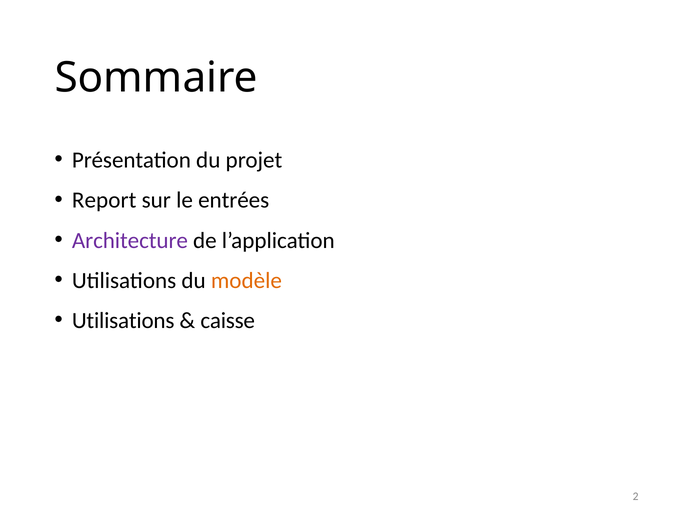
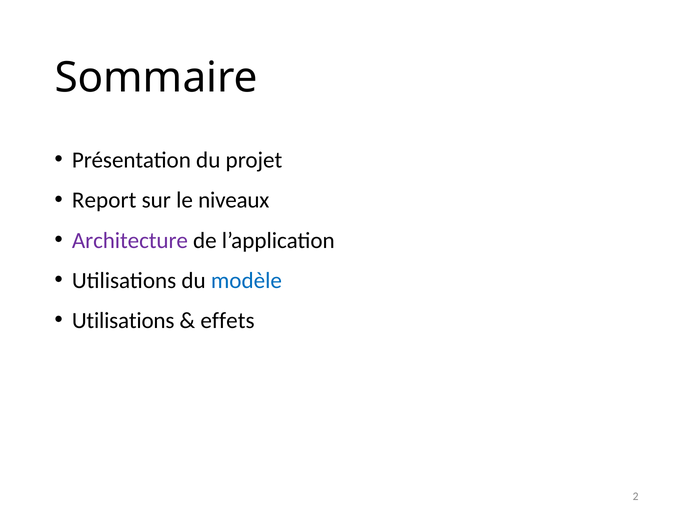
entrées: entrées -> niveaux (234, 200)
modèle colour: orange -> blue (246, 280)
caisse: caisse -> effets (228, 320)
